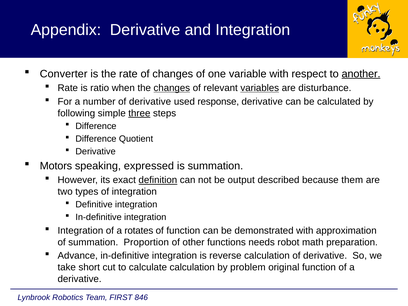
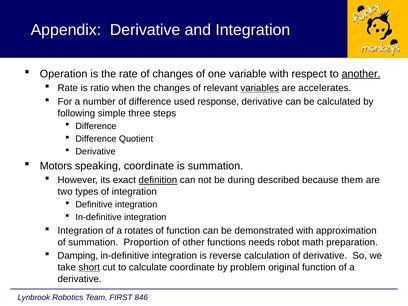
Converter: Converter -> Operation (64, 74)
changes underline: present -> none (172, 88)
disturbance: disturbance -> accelerates (325, 88)
number of derivative: derivative -> difference (150, 102)
three underline: present -> none (139, 113)
speaking expressed: expressed -> coordinate (149, 166)
output: output -> during (241, 180)
Advance: Advance -> Damping (78, 256)
short underline: none -> present (89, 267)
calculate calculation: calculation -> coordinate (192, 267)
